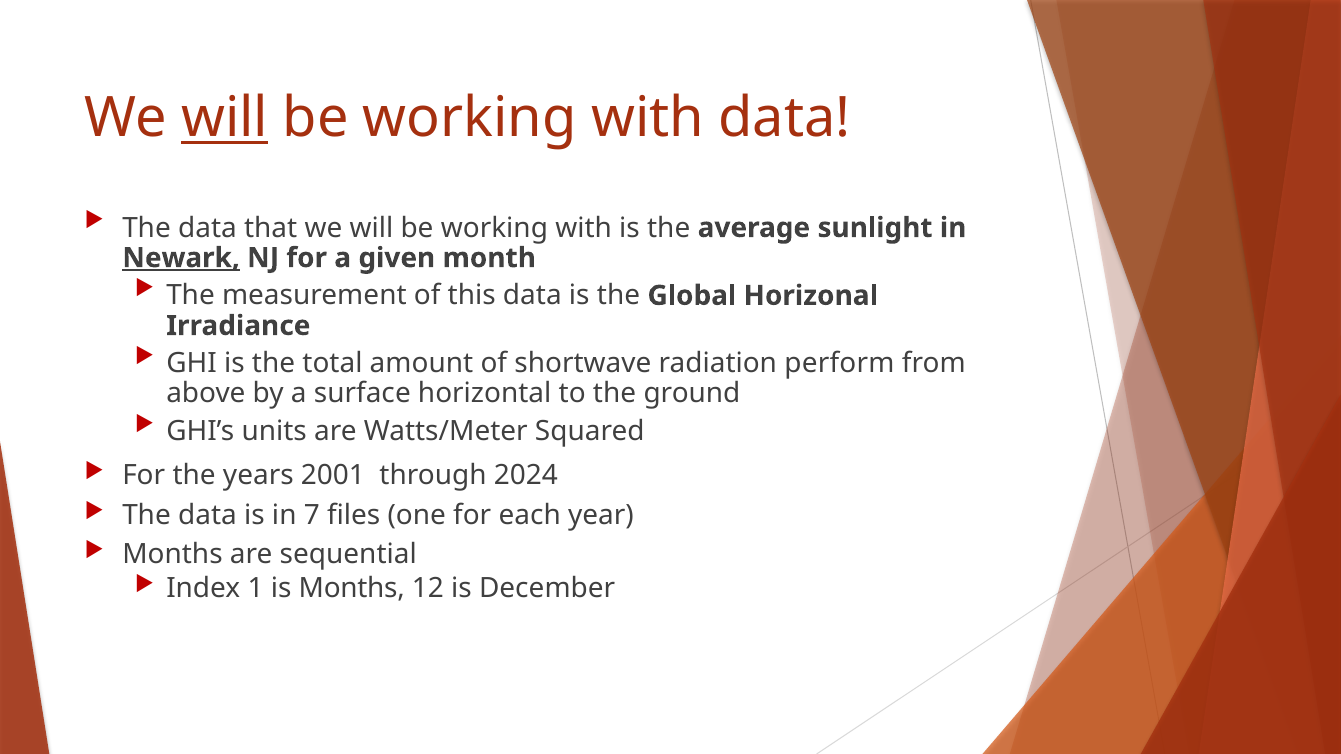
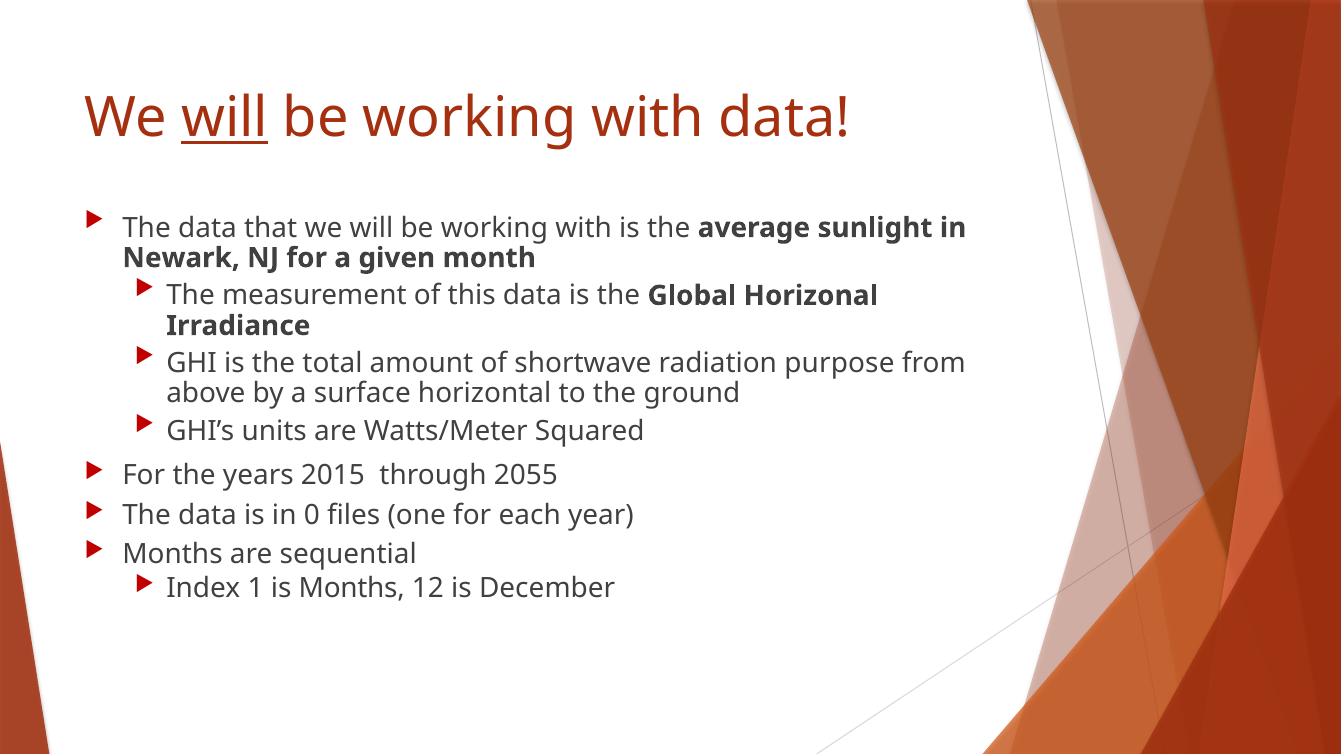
Newark underline: present -> none (181, 258)
perform: perform -> purpose (839, 364)
2001: 2001 -> 2015 (333, 476)
2024: 2024 -> 2055 (526, 476)
7: 7 -> 0 (312, 515)
